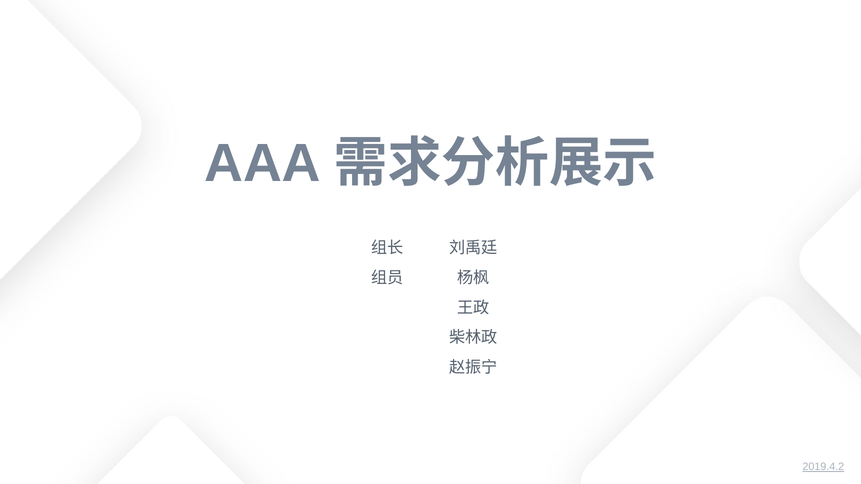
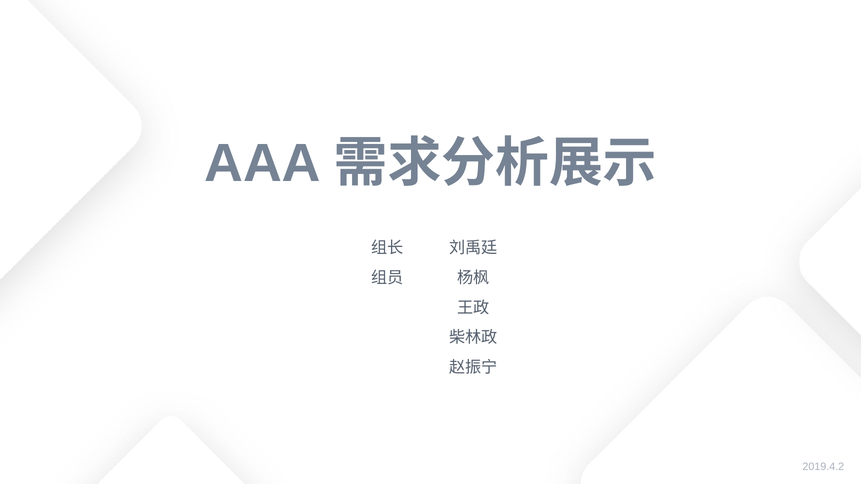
2019.4.2 underline: present -> none (823, 467)
